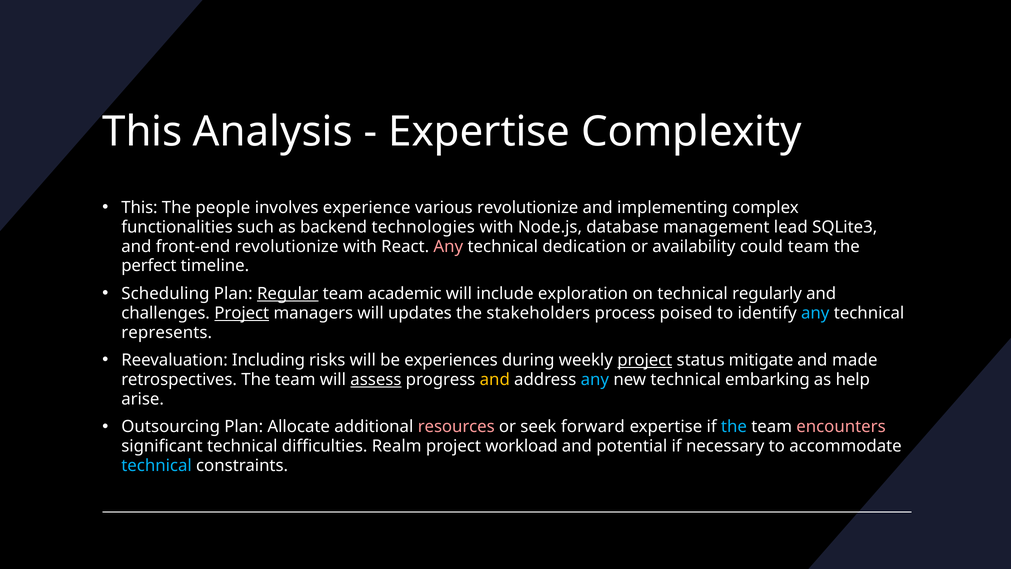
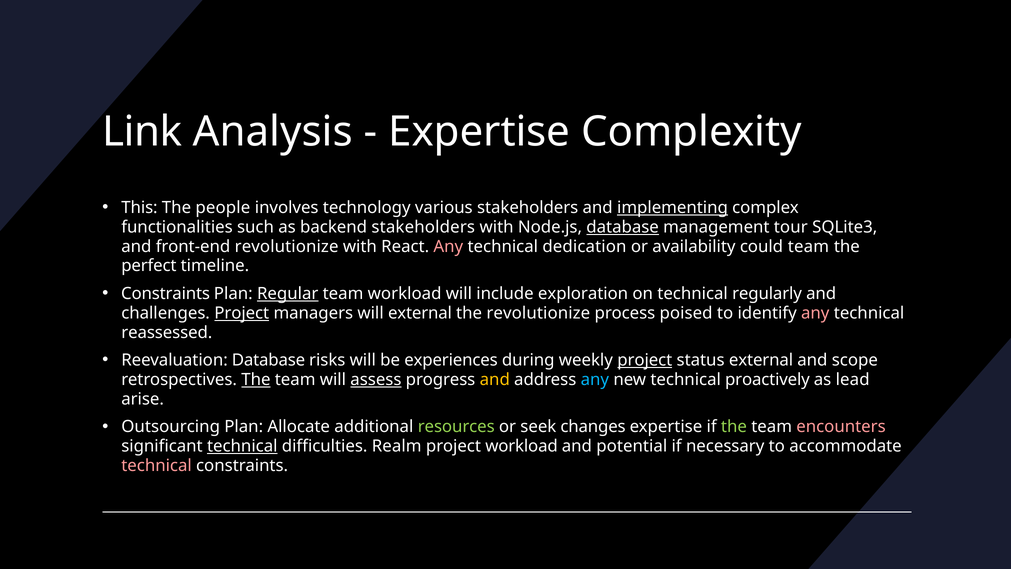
This: This -> Link (142, 132)
experience: experience -> technology (367, 208)
various revolutionize: revolutionize -> stakeholders (528, 208)
implementing underline: none -> present (672, 208)
backend technologies: technologies -> stakeholders (423, 227)
database underline: none -> present (623, 227)
lead: lead -> tour (791, 227)
Scheduling: Scheduling -> Constraints (166, 294)
team academic: academic -> workload (405, 294)
will updates: updates -> external (420, 313)
the stakeholders: stakeholders -> revolutionize (538, 313)
any colour: light blue -> pink (815, 313)
represents: represents -> reassessed (167, 332)
Reevaluation Including: Including -> Database (269, 360)
status mitigate: mitigate -> external (761, 360)
made: made -> scope (855, 360)
The underline: none -> present (256, 379)
embarking: embarking -> proactively (767, 379)
help: help -> lead (853, 379)
resources colour: pink -> light green (456, 427)
forward: forward -> changes (593, 427)
the colour: light blue -> light green (734, 427)
technical underline: none -> present (242, 446)
technical colour: light blue -> pink (157, 465)
